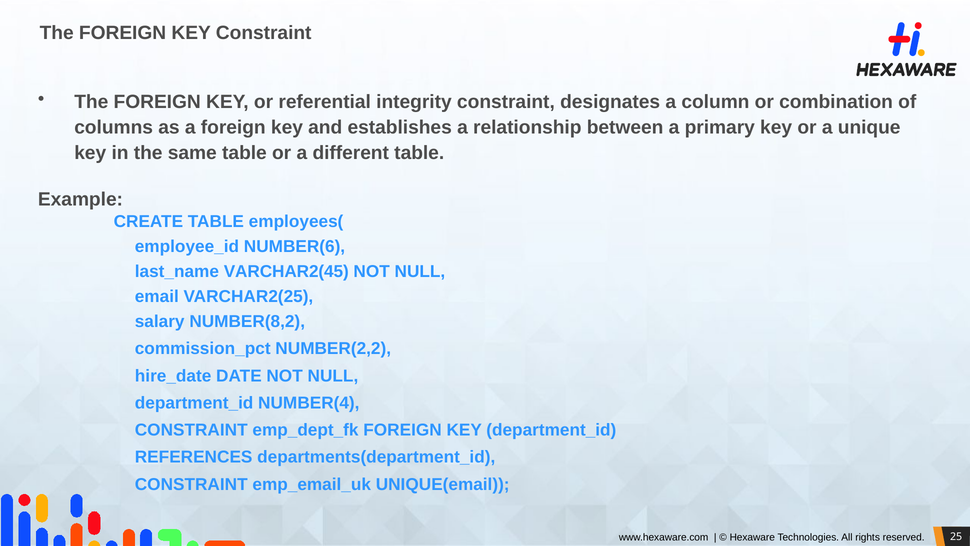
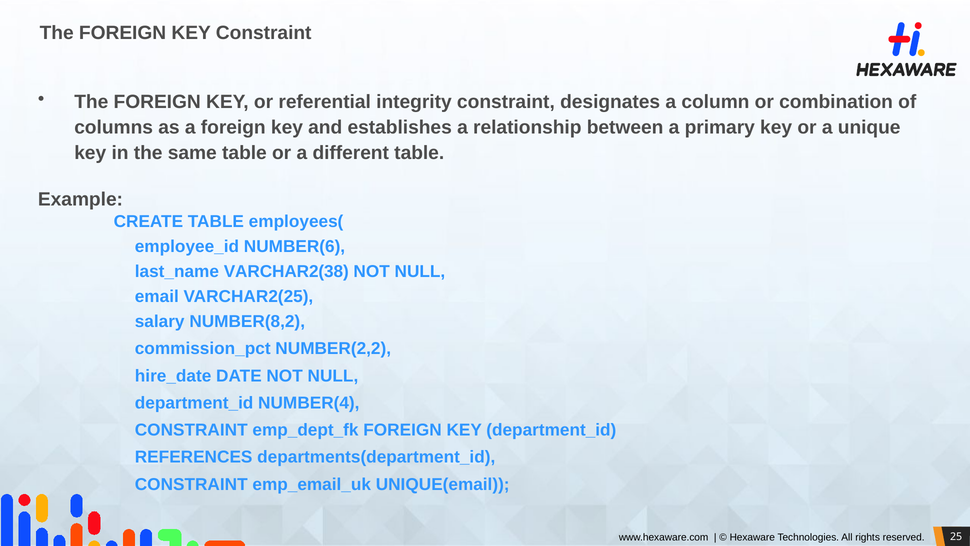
VARCHAR2(45: VARCHAR2(45 -> VARCHAR2(38 (286, 271)
